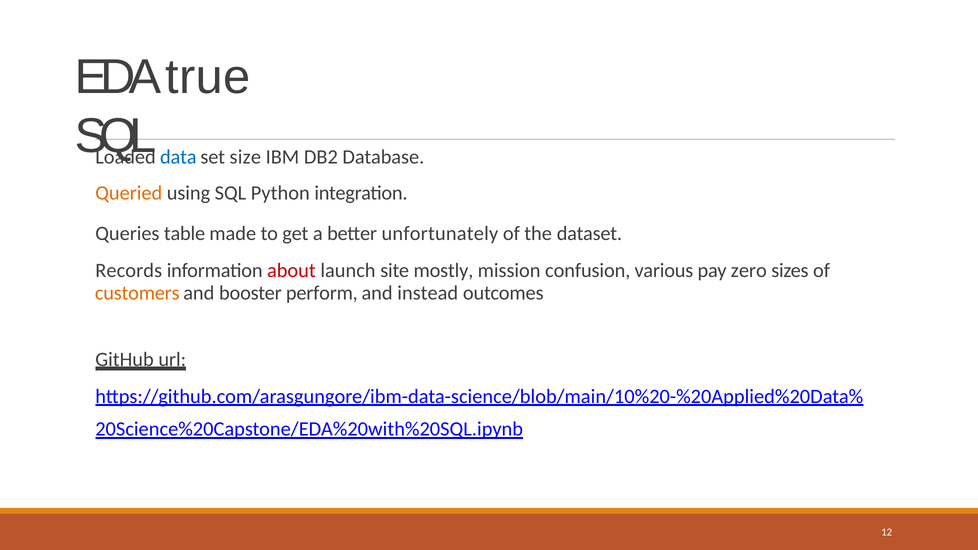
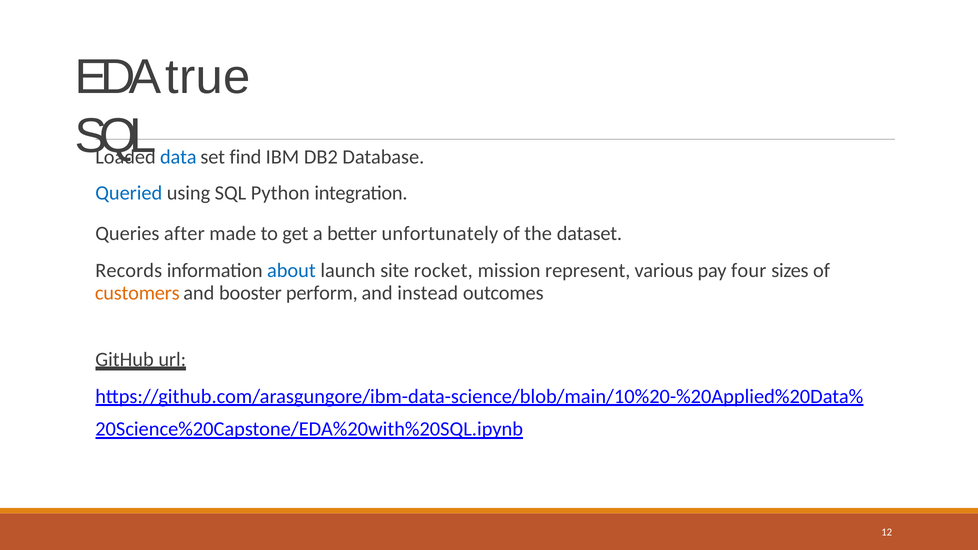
size: size -> find (245, 157)
Queried colour: orange -> blue (129, 193)
table: table -> after (184, 234)
about colour: red -> blue (291, 271)
mostly: mostly -> rocket (443, 271)
confusion: confusion -> represent (588, 271)
zero: zero -> four (749, 271)
